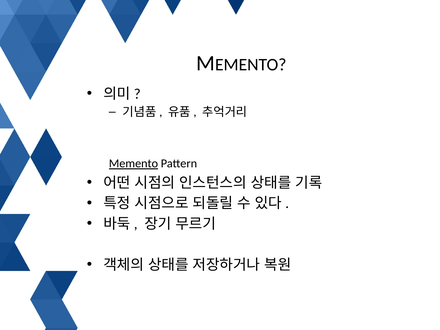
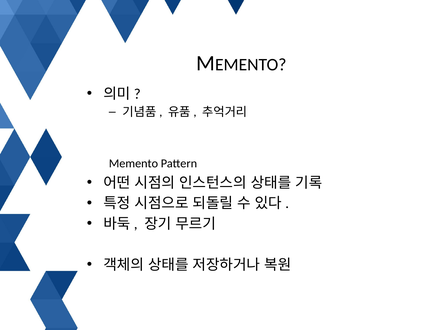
Memento underline: present -> none (133, 164)
